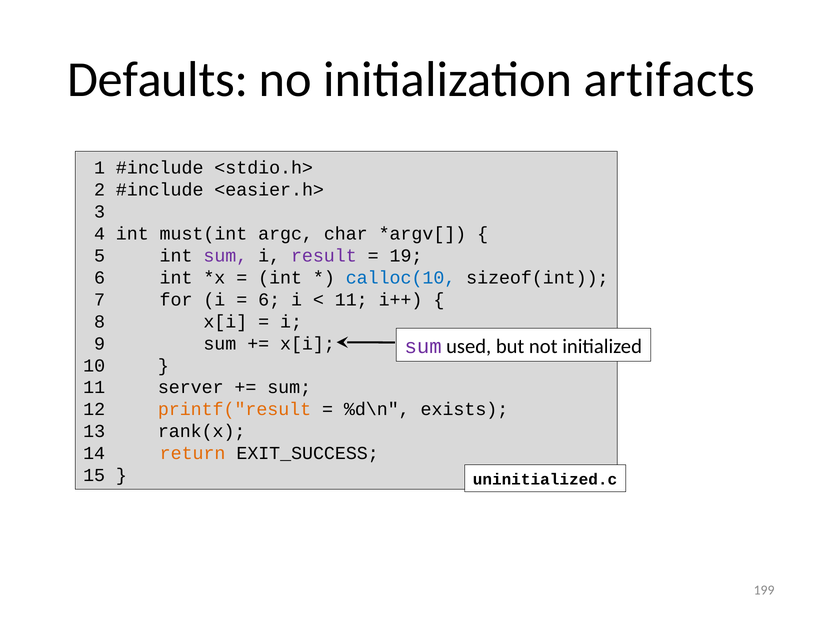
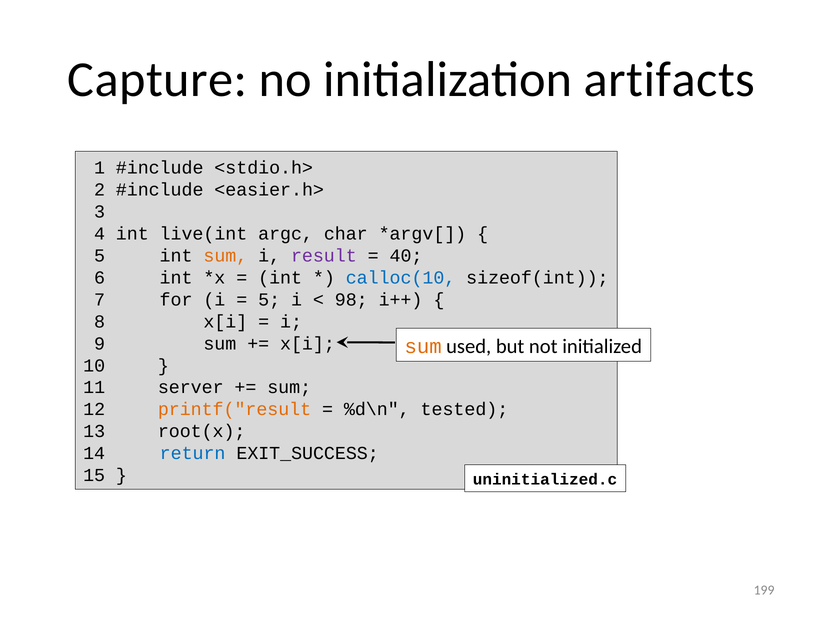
Defaults: Defaults -> Capture (157, 80)
must(int: must(int -> live(int (203, 234)
sum colour: purple -> orange (225, 256)
19: 19 -> 40 (406, 256)
6: 6 -> 5 (269, 300)
11: 11 -> 98 (351, 300)
sum colour: purple -> orange (423, 346)
exists: exists -> tested (464, 409)
rank(x: rank(x -> root(x (202, 431)
return colour: orange -> blue (193, 453)
